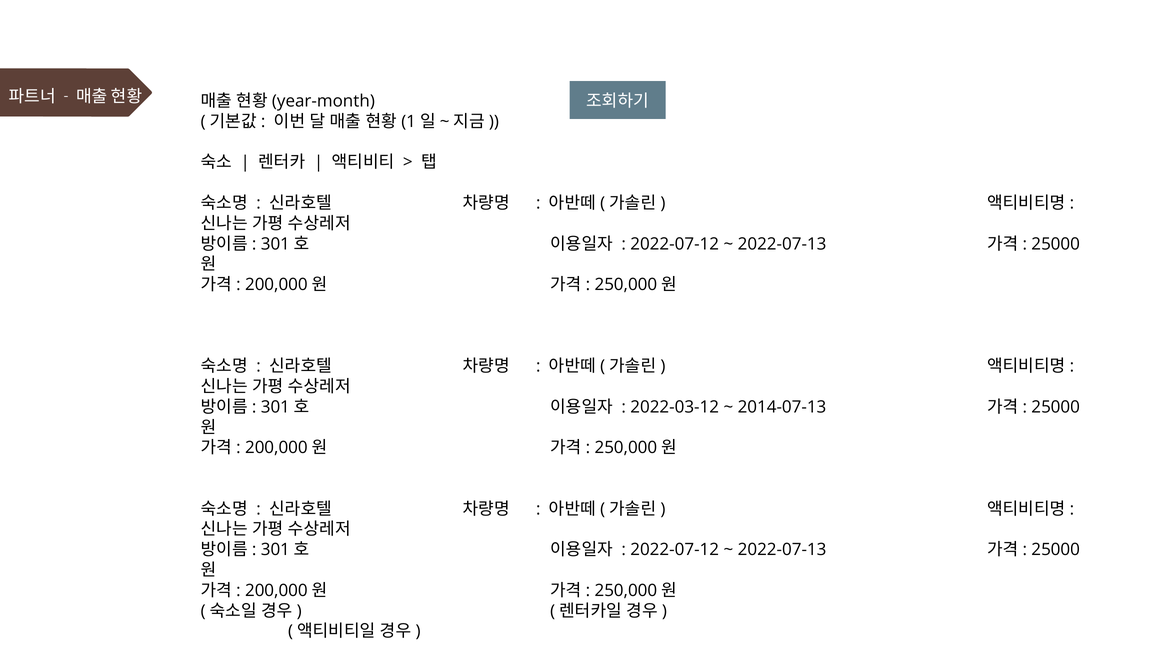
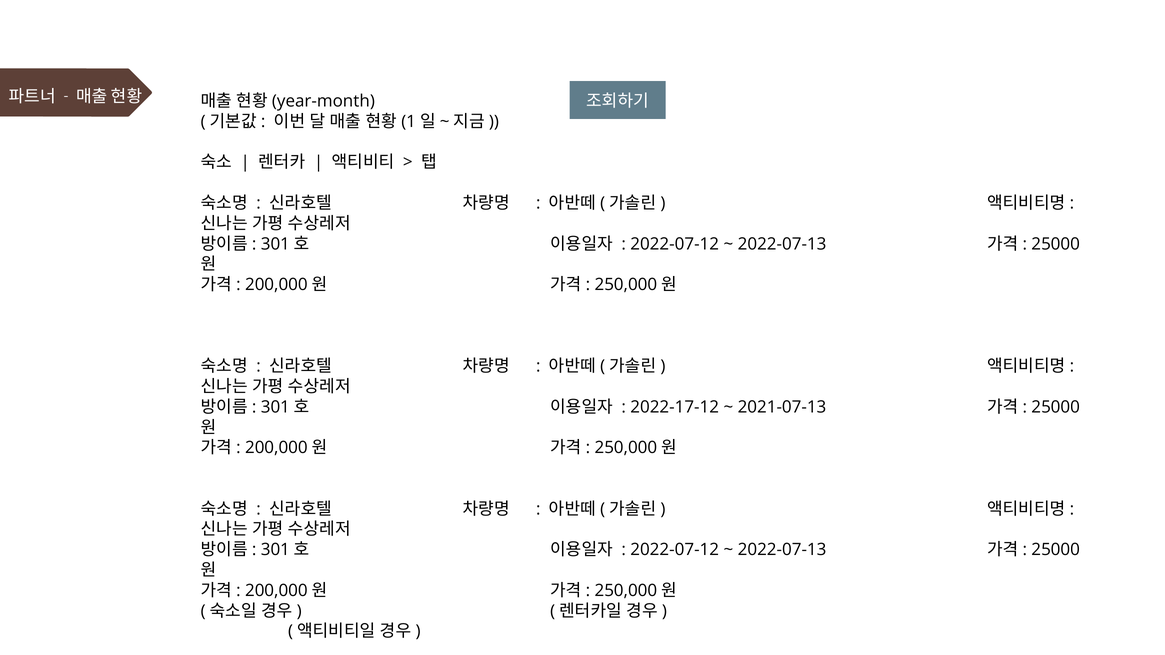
2022-03-12: 2022-03-12 -> 2022-17-12 (675, 407)
2014-07-13: 2014-07-13 -> 2021-07-13 (782, 407)
